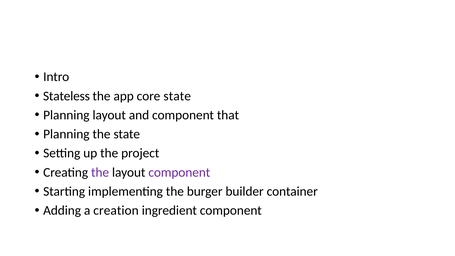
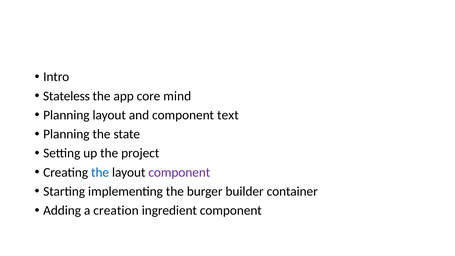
core state: state -> mind (177, 96)
that: that -> text (228, 115)
the colour: purple -> blue (100, 172)
